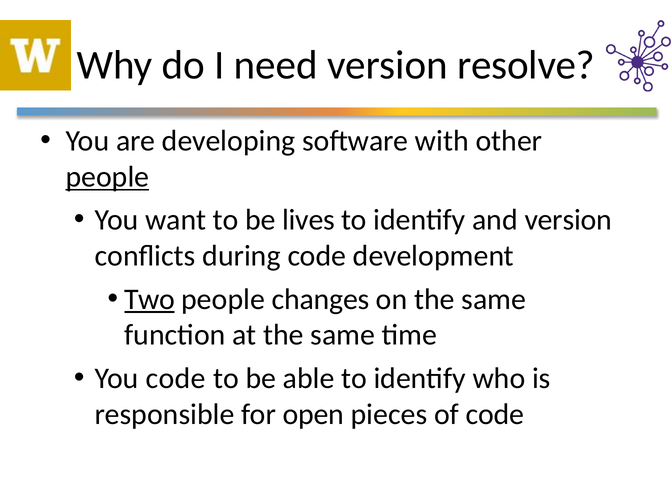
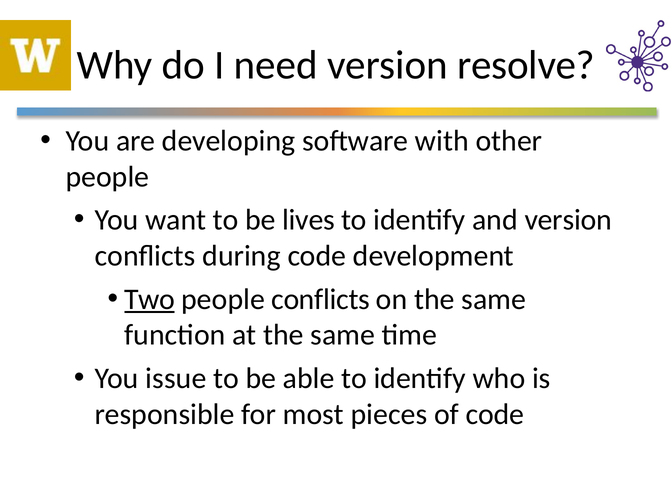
people underline: present -> none (107, 177)
people changes: changes -> conflicts (321, 299)
You code: code -> issue (176, 378)
open: open -> most (313, 414)
